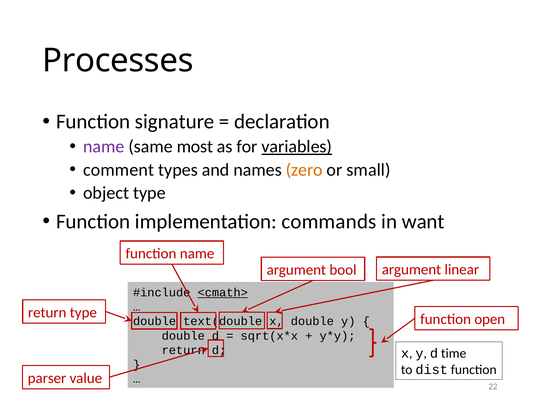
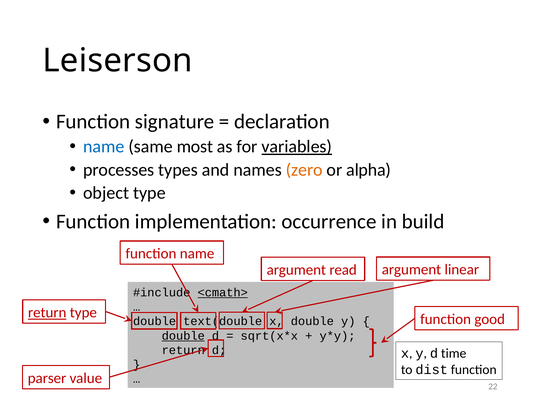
Processes: Processes -> Leiserson (118, 60)
name colour: purple -> blue (104, 147)
comment: comment -> processes (119, 170)
small: small -> alpha (369, 170)
commands: commands -> occurrence (329, 221)
want: want -> build (423, 221)
bool: bool -> read (343, 270)
return underline: none -> present (47, 313)
open: open -> good (490, 319)
double underline: none -> present (183, 336)
